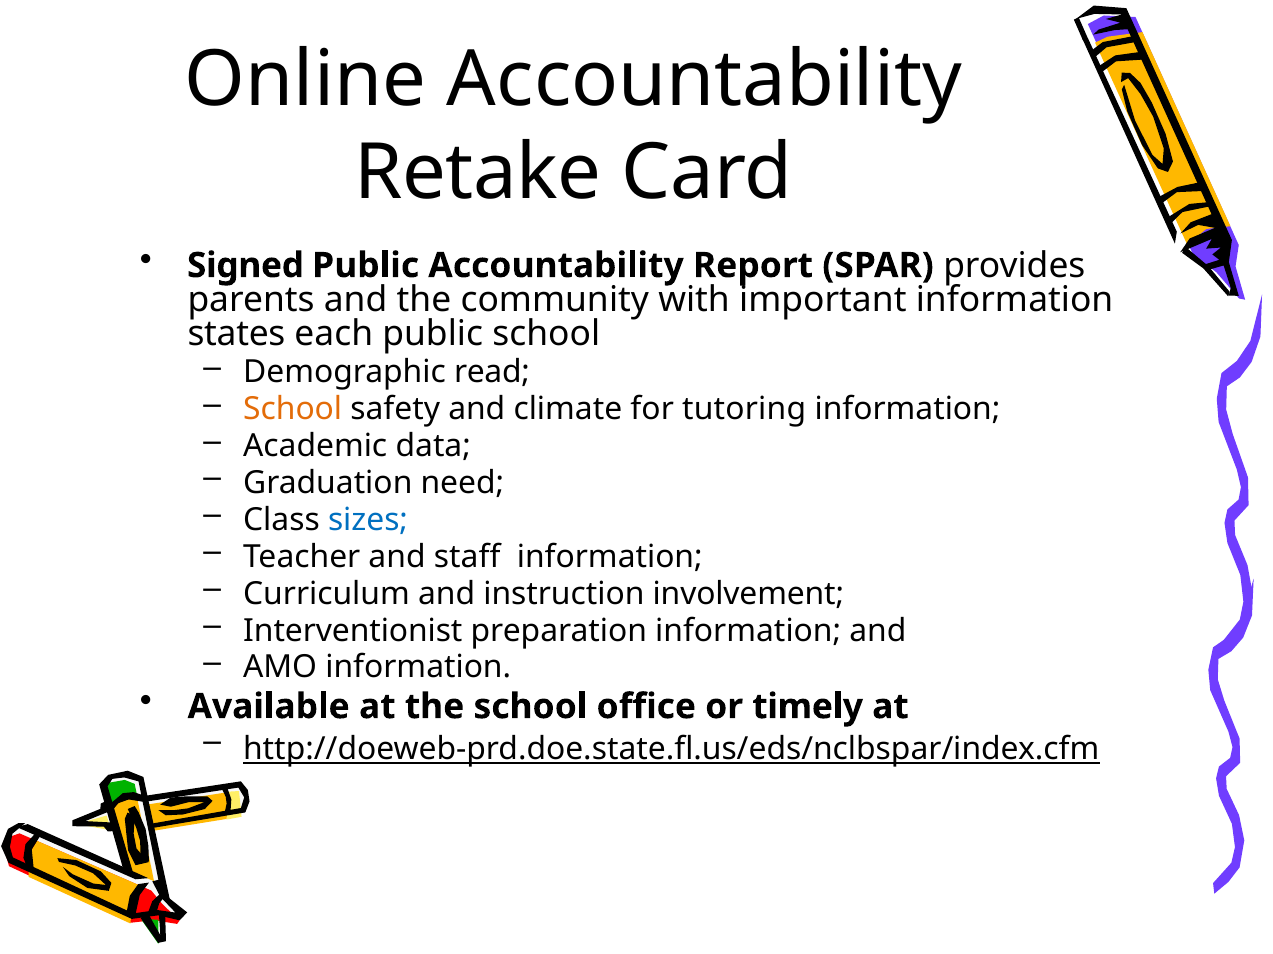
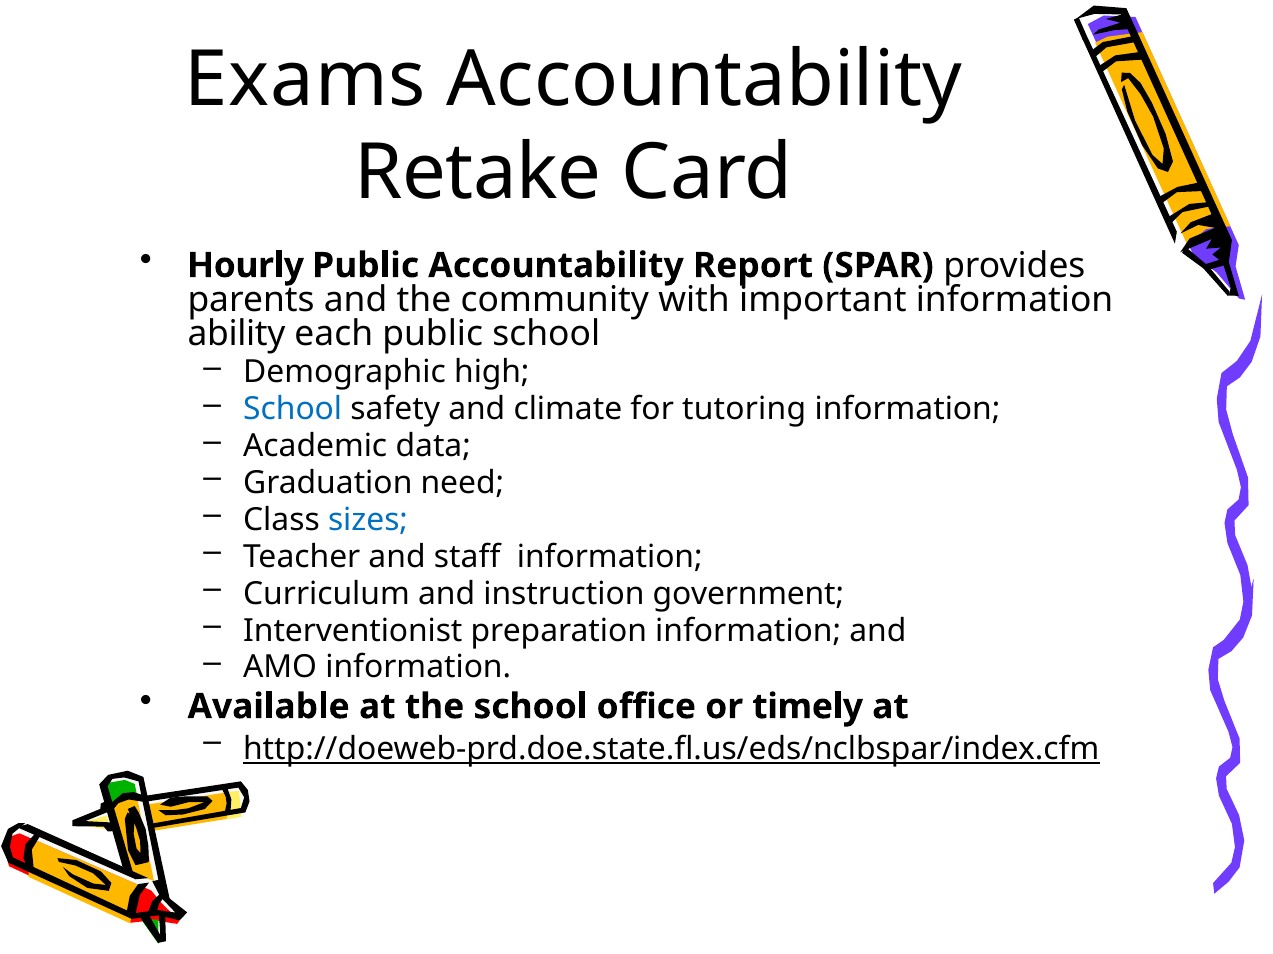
Online: Online -> Exams (305, 80)
Signed: Signed -> Hourly (246, 266)
states: states -> ability (237, 334)
read: read -> high (492, 372)
School colour: orange -> blue (293, 409)
involvement: involvement -> government (748, 594)
